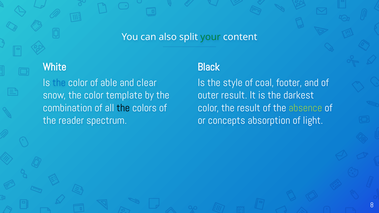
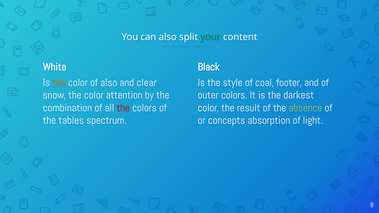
the colour: blue -> orange (59, 83)
of able: able -> also (109, 83)
template: template -> attention (124, 95)
outer result: result -> colors (234, 95)
the colour: black -> red (123, 108)
reader: reader -> tables (71, 121)
